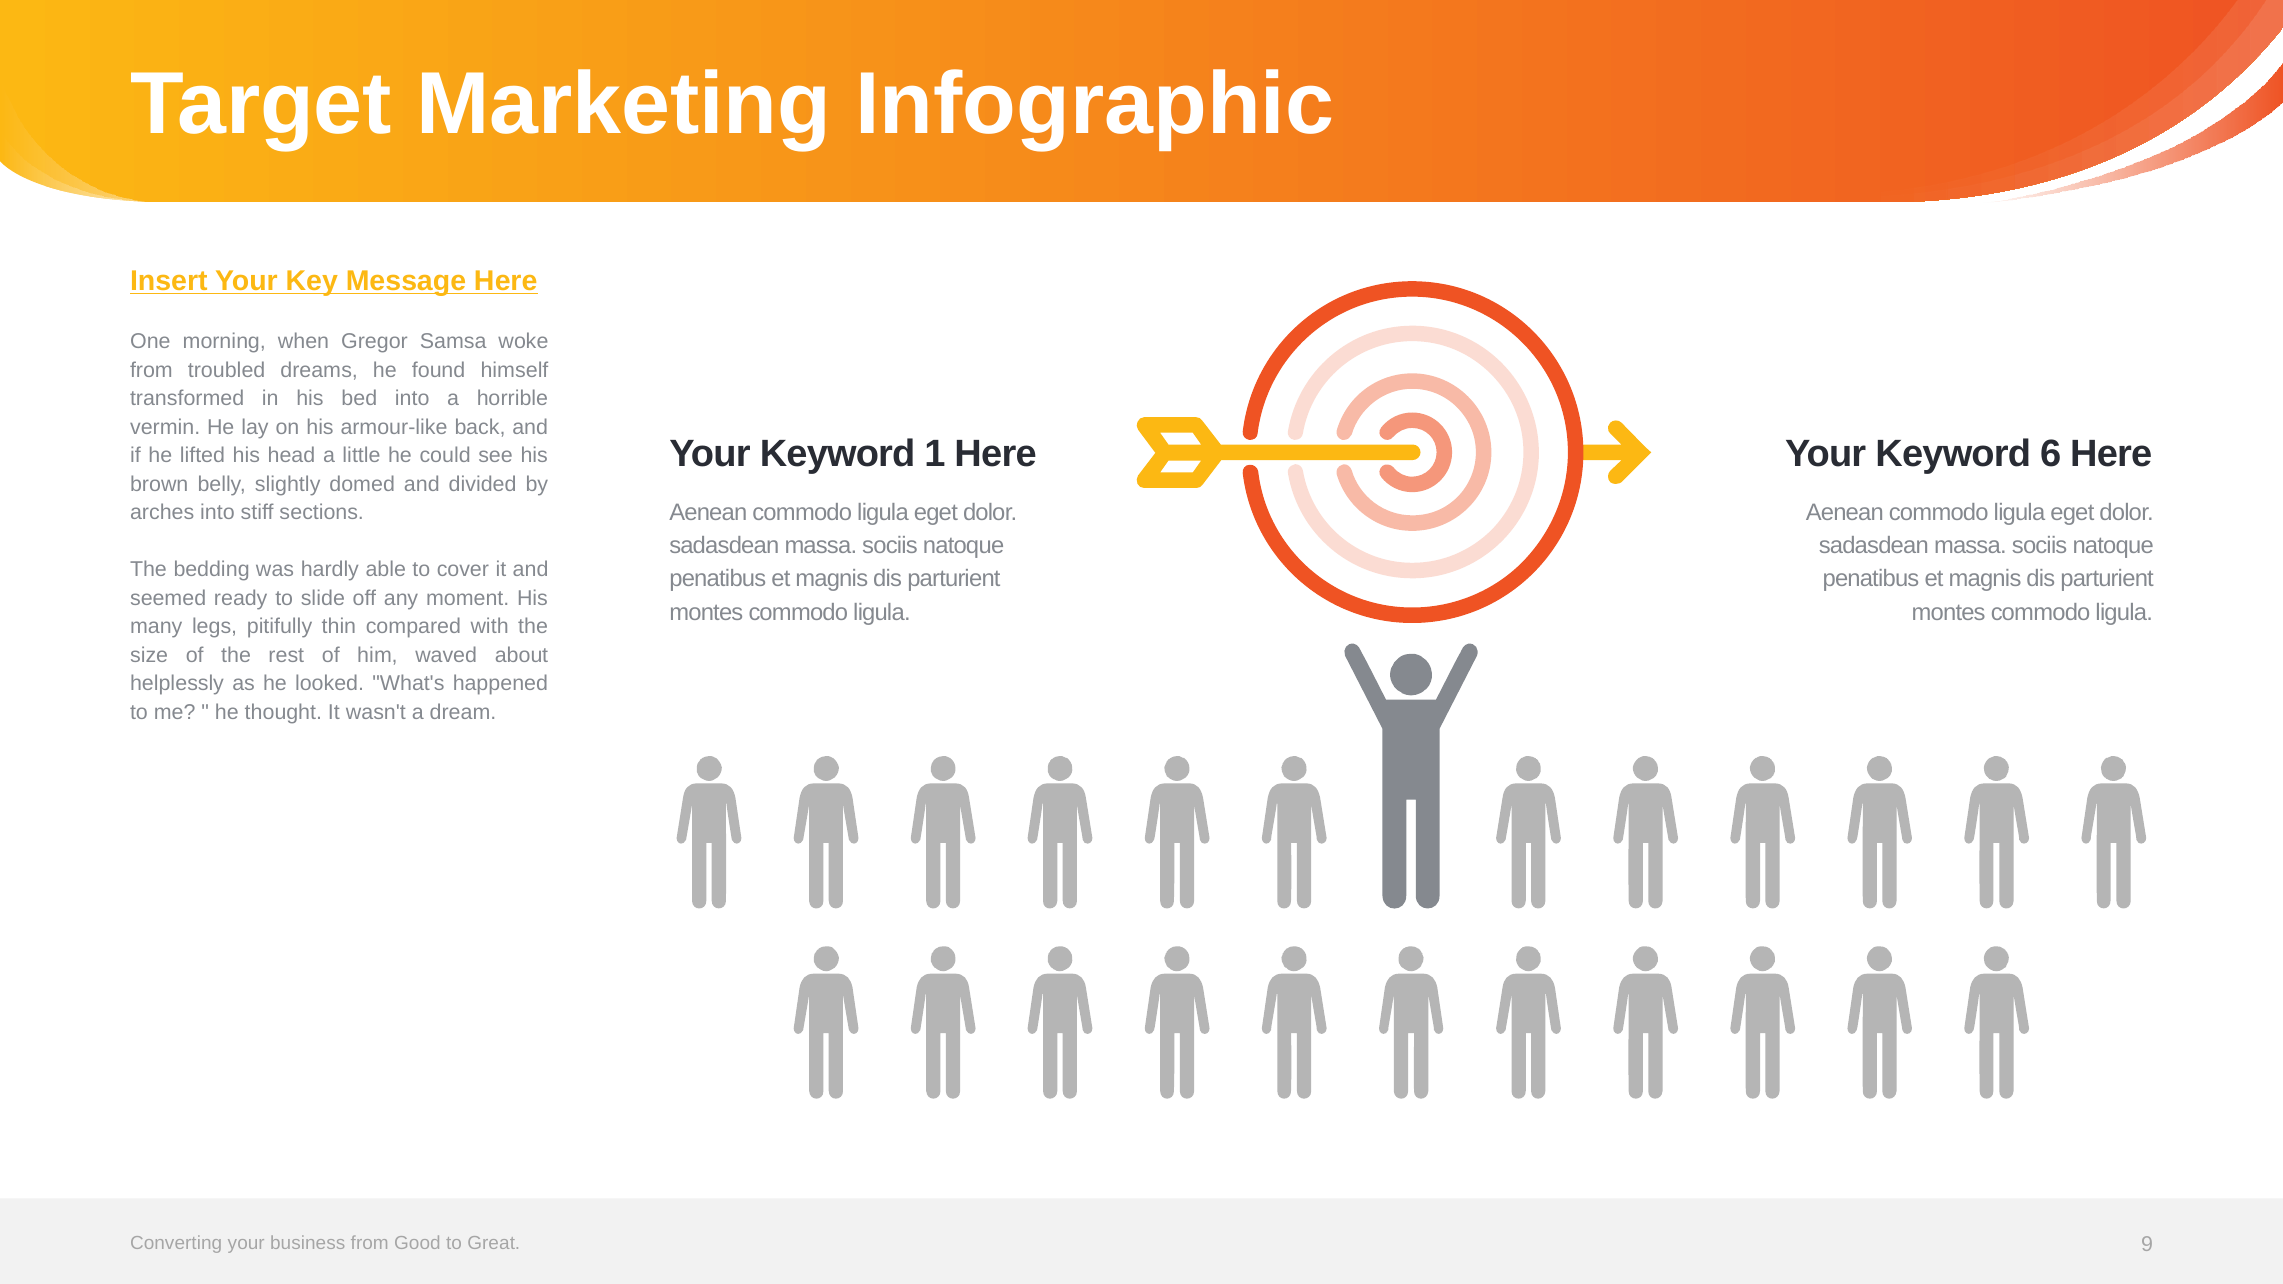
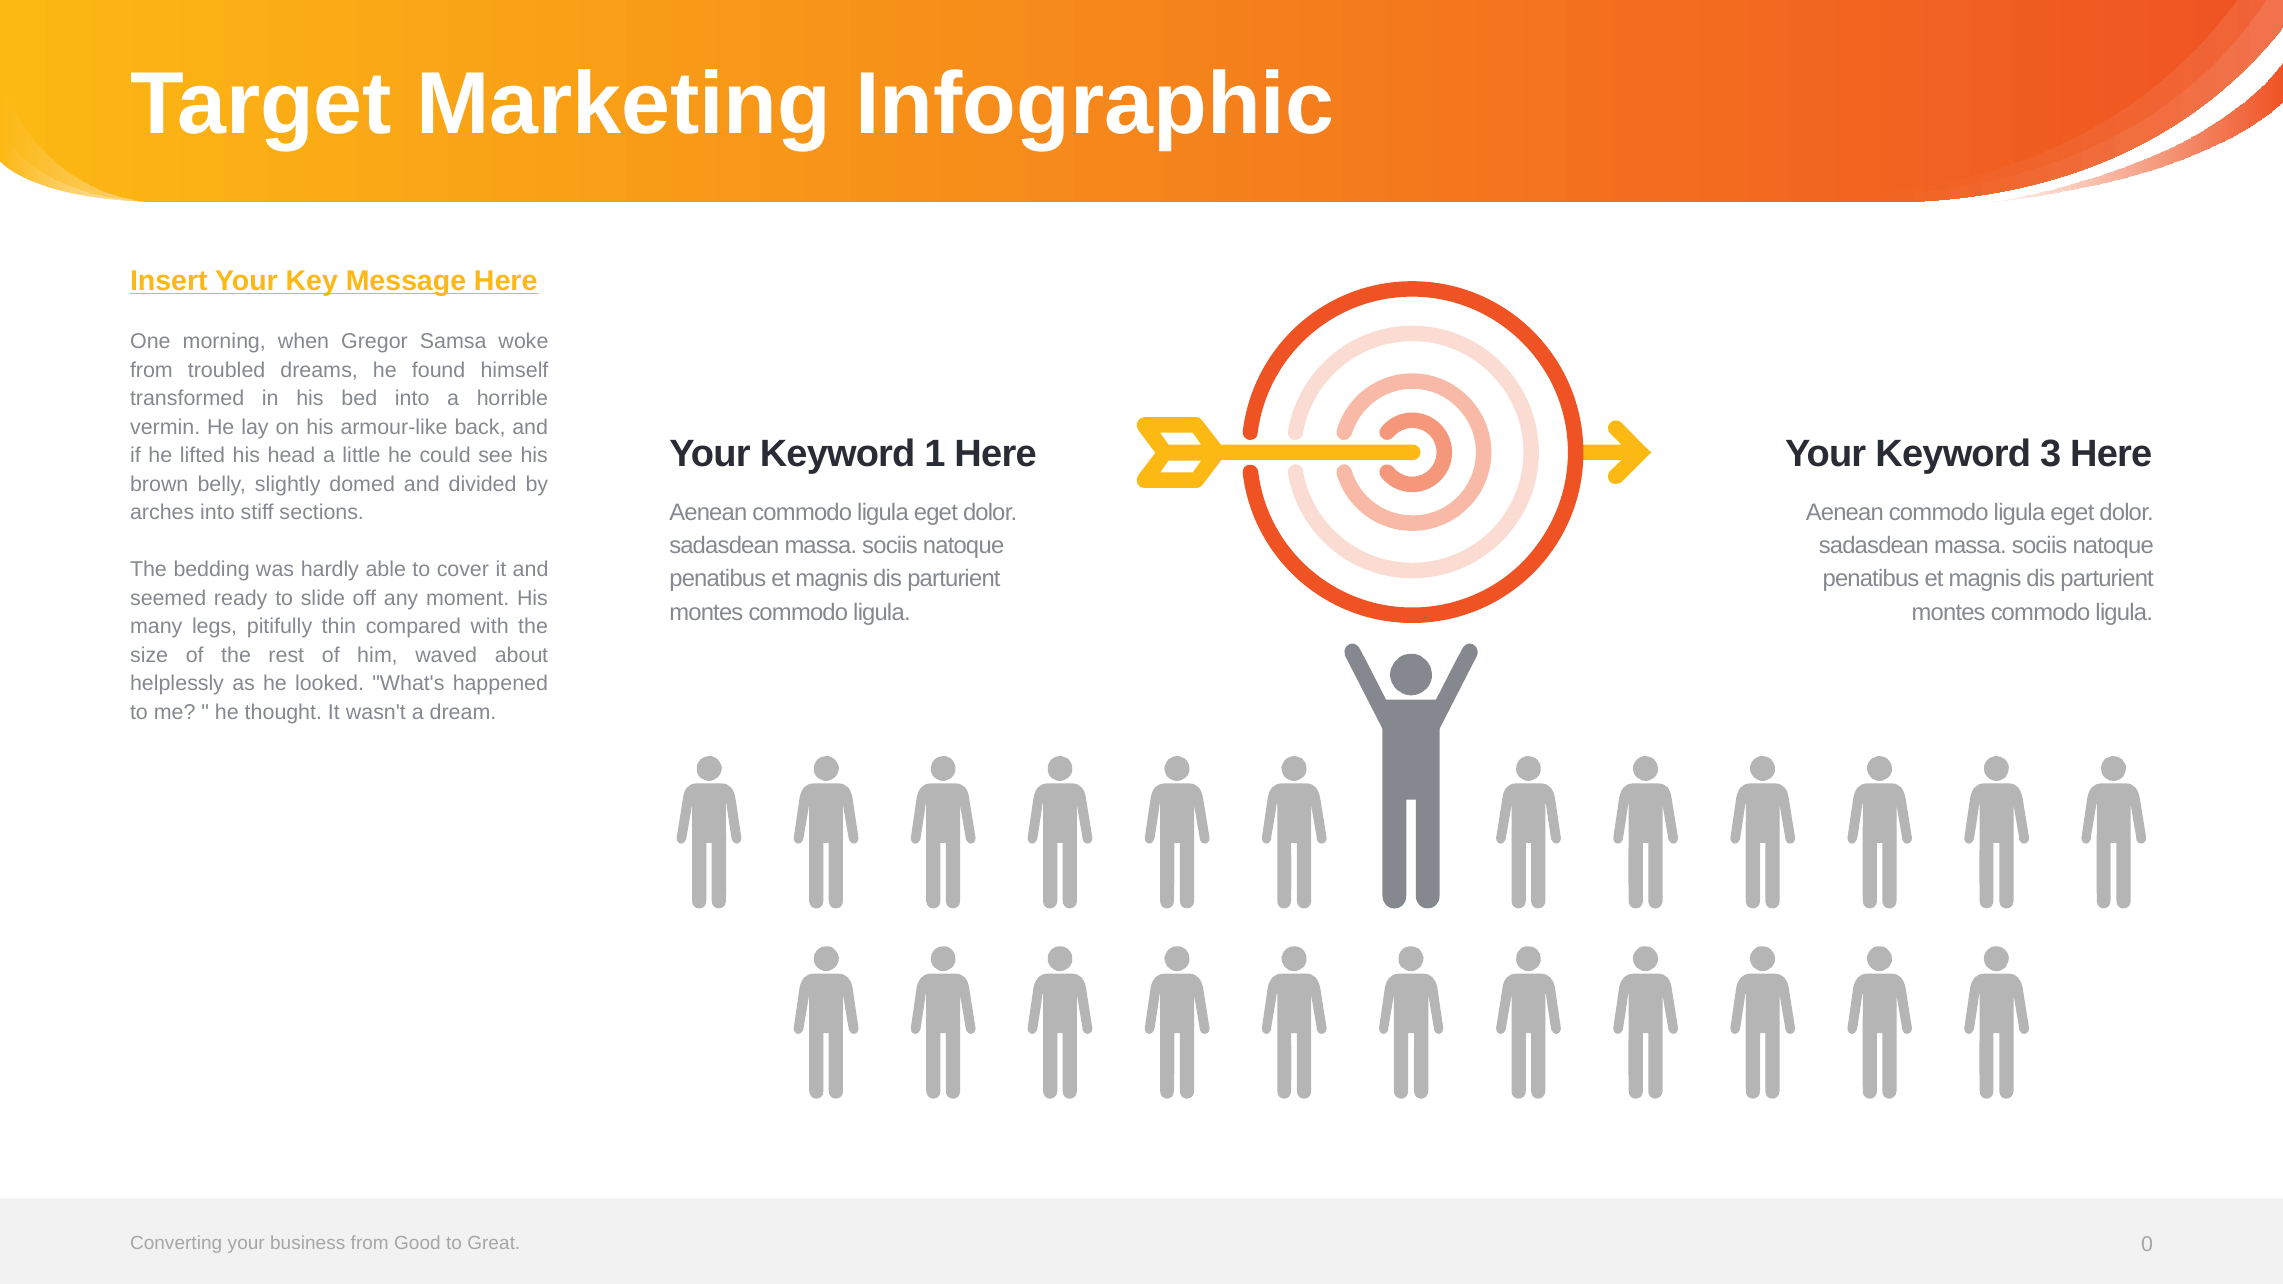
6: 6 -> 3 (2051, 454)
9: 9 -> 0 (2147, 1244)
